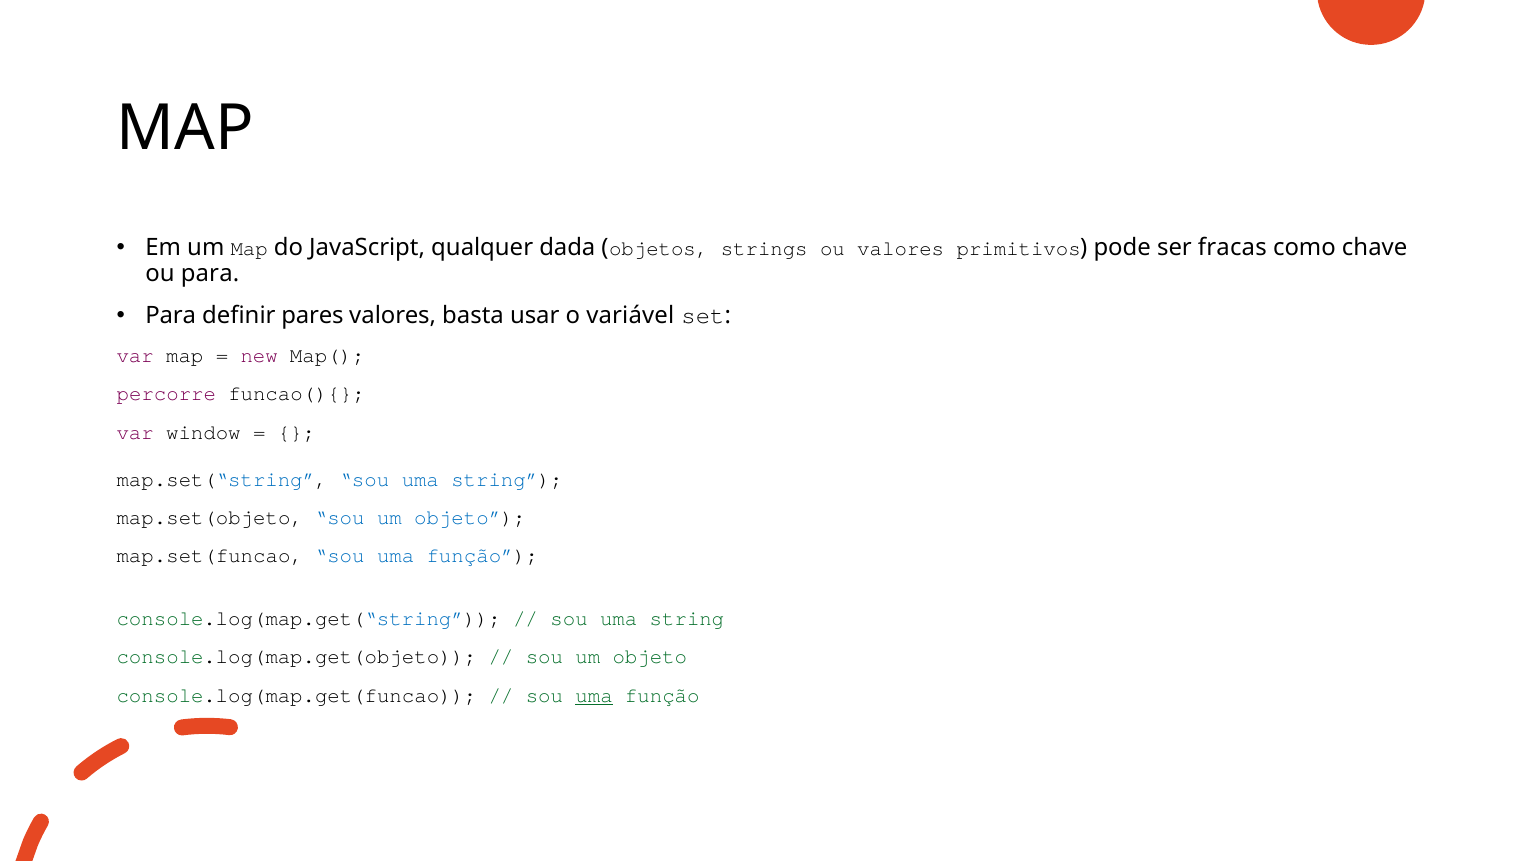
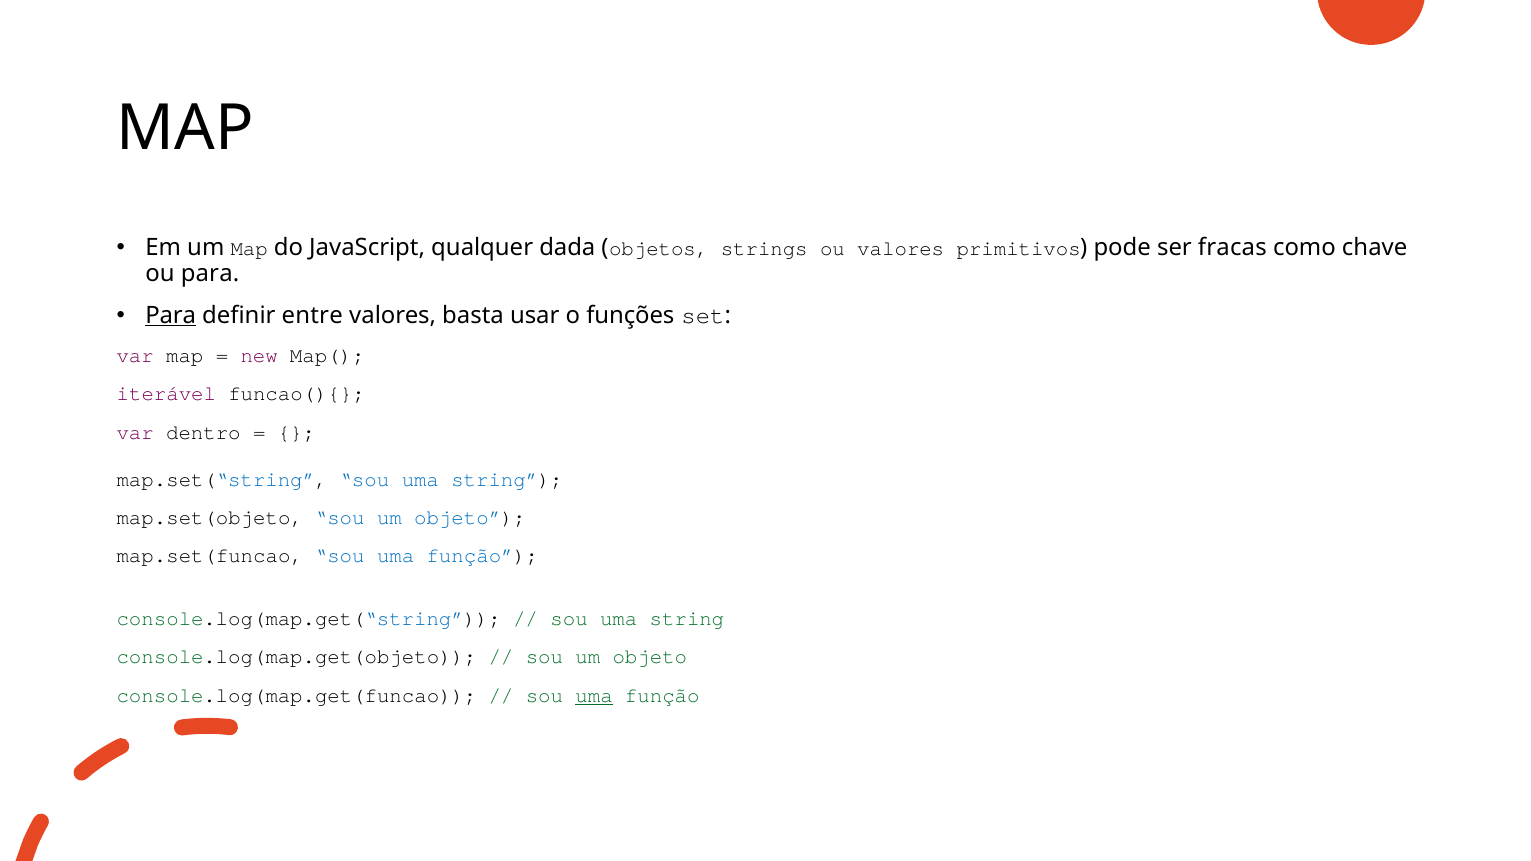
Para underline: none -> present (171, 315)
pares: pares -> entre (312, 315)
variável: variável -> funções (630, 315)
percorre: percorre -> iterável (166, 394)
window: window -> dentro (203, 432)
